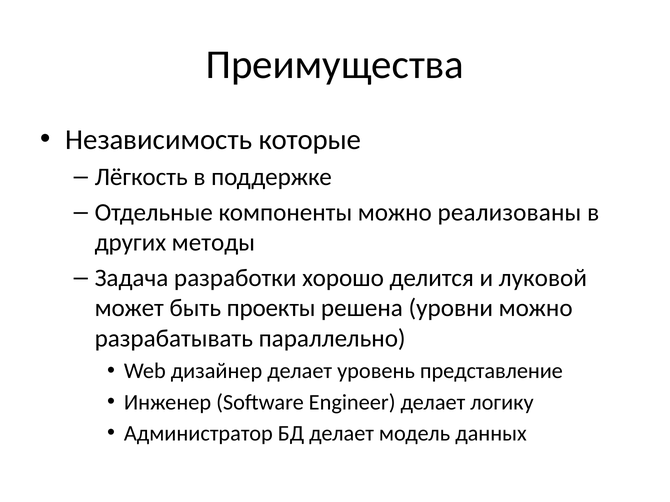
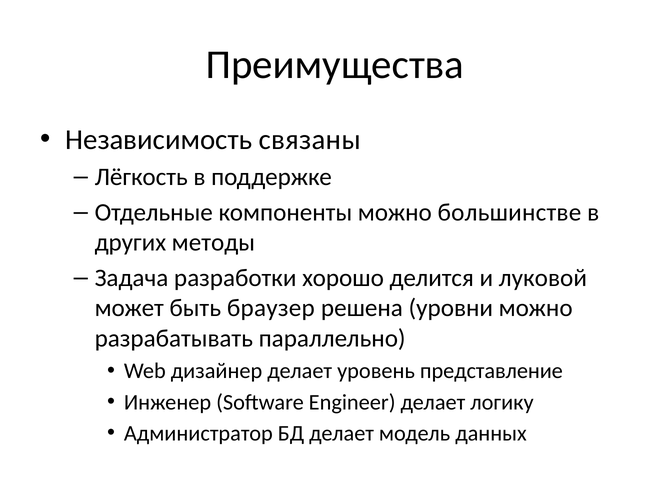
которые: которые -> связаны (310, 140)
реализованы: реализованы -> большинстве (509, 213)
проекты: проекты -> браузер (271, 308)
